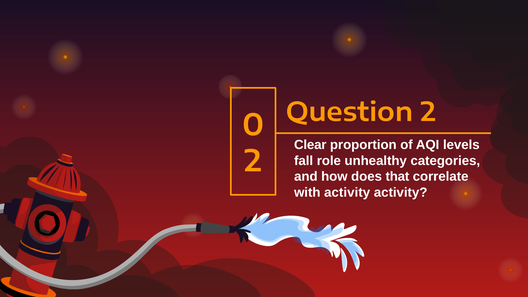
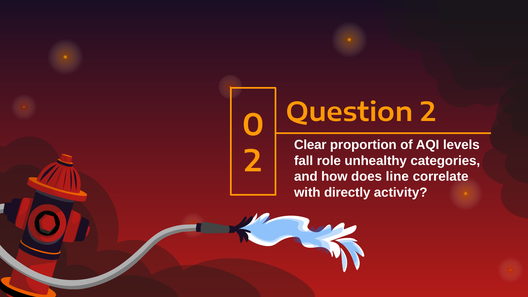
that: that -> line (397, 177)
with activity: activity -> directly (347, 192)
